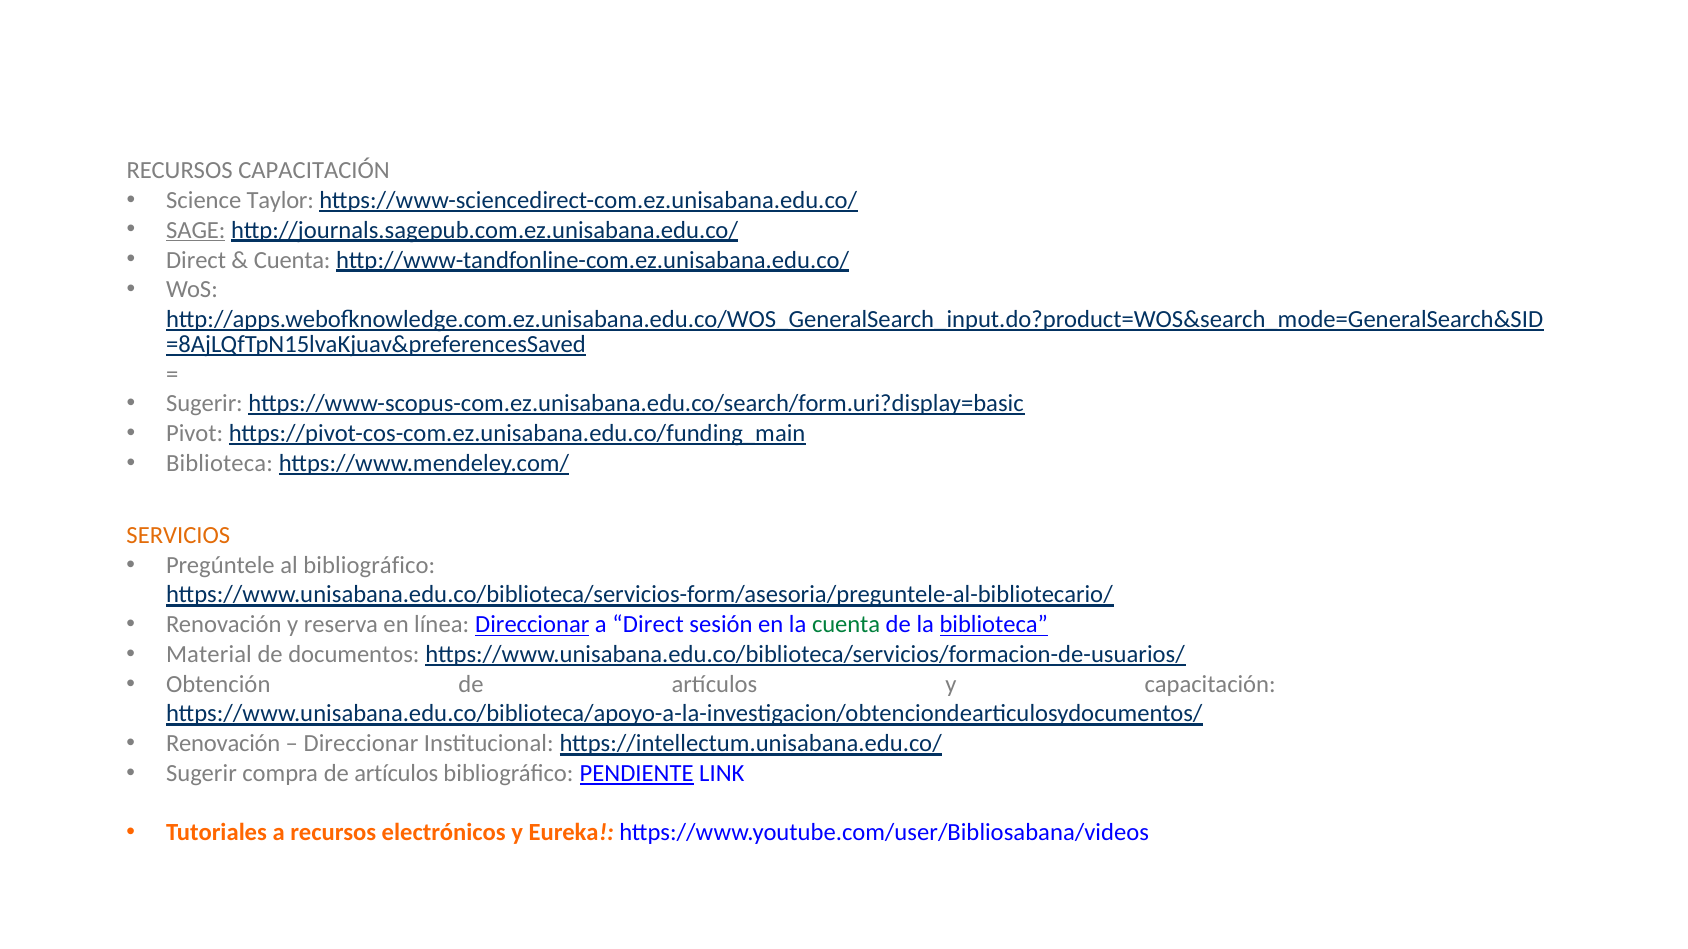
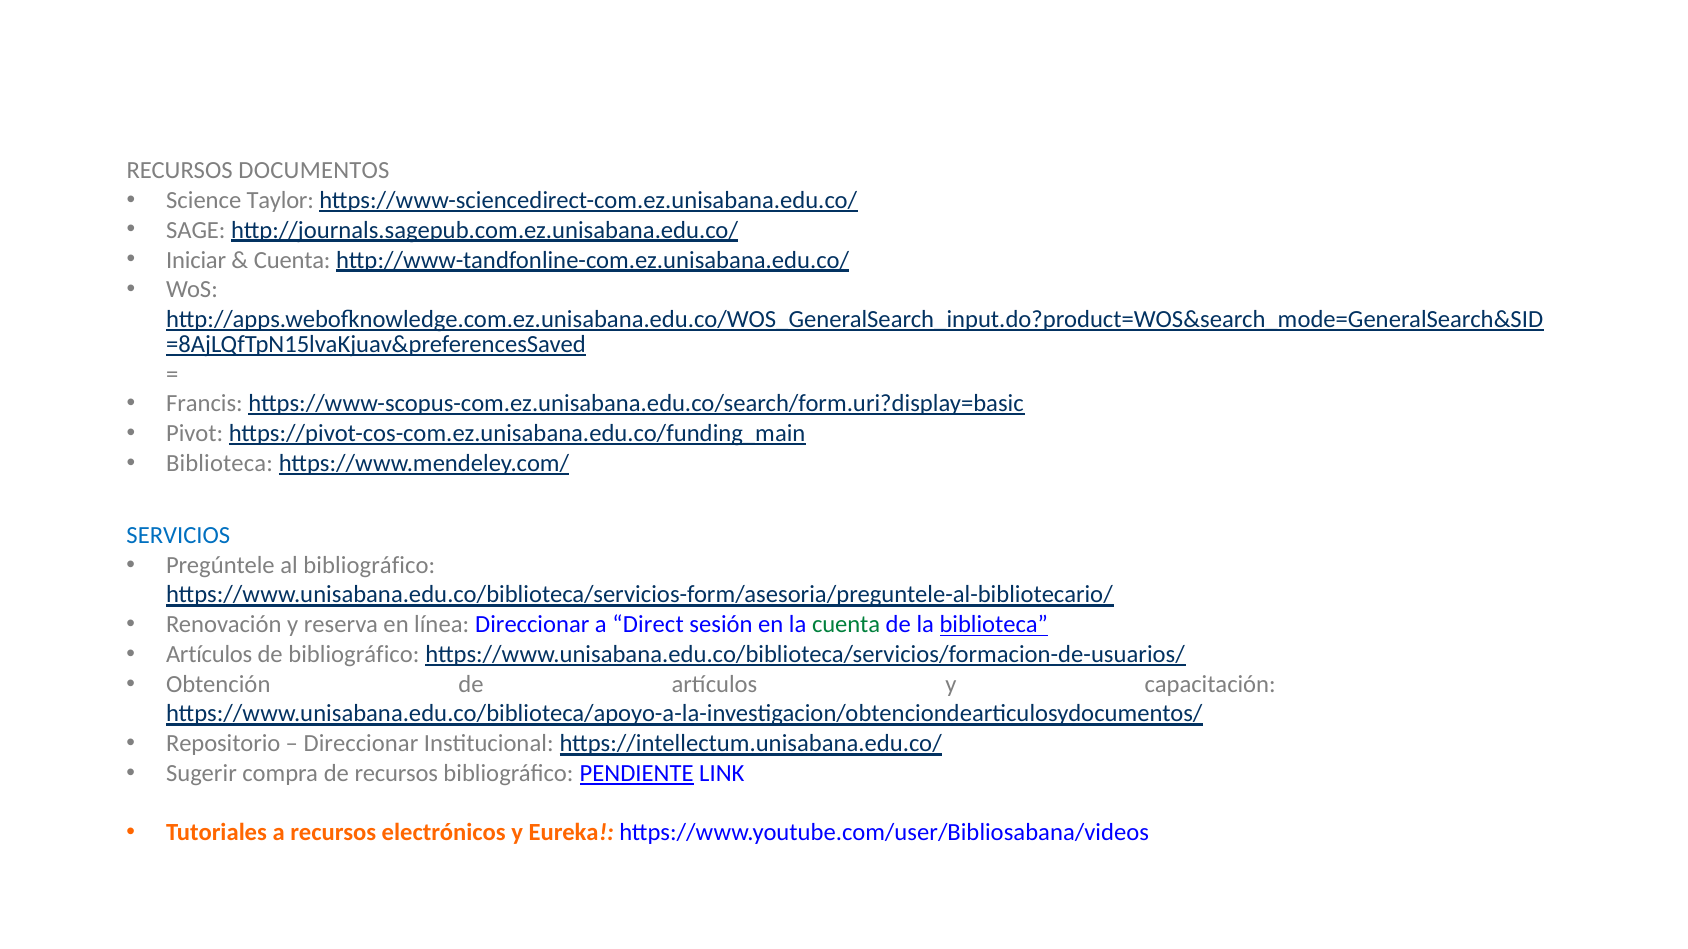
RECURSOS CAPACITACIÓN: CAPACITACIÓN -> DOCUMENTOS (314, 171)
SAGE underline: present -> none (196, 230)
Direct: Direct -> Iniciar (196, 260)
Sugerir: Sugerir -> Francis (204, 404)
SERVICIOS colour: orange -> blue (178, 536)
Direccionar underline: present -> none (532, 625)
Material: Material -> Artículos (209, 655)
de documentos: documentos -> bibliográfico (354, 655)
Renovación: Renovación -> Repositorio (223, 744)
compra de artículos: artículos -> recursos (396, 774)
